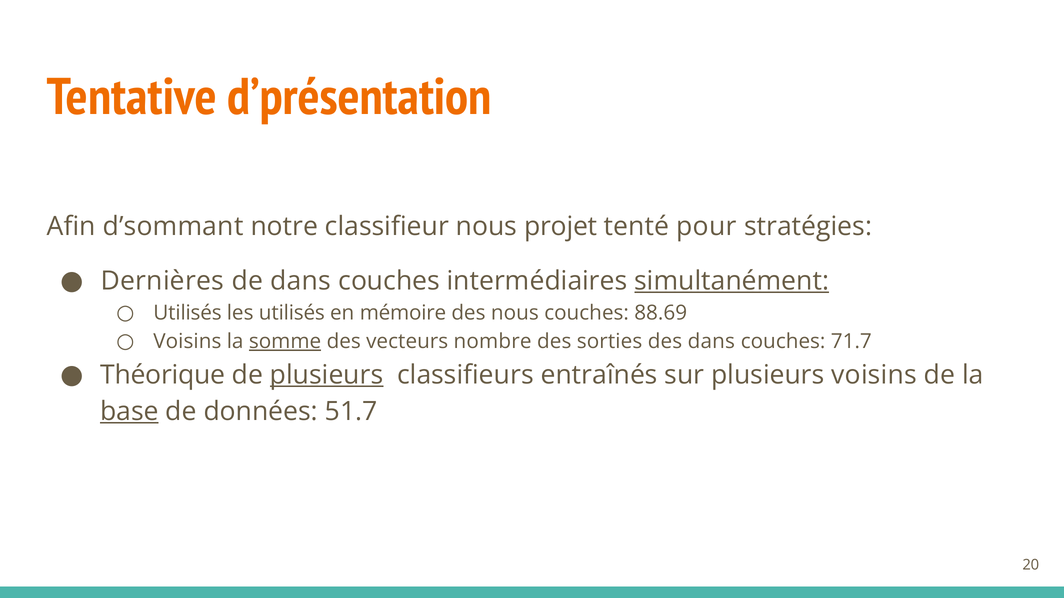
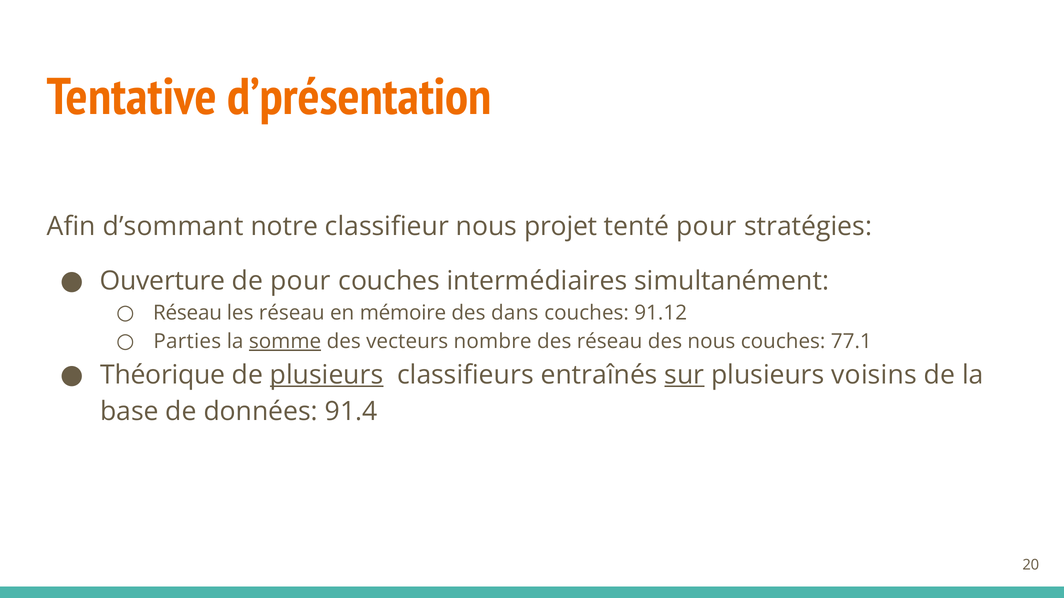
Dernières: Dernières -> Ouverture (163, 281)
de dans: dans -> pour (300, 281)
simultanément underline: present -> none (732, 281)
Utilisés: Utilisés -> Réseau (187, 313)
les utilisés: utilisés -> réseau (292, 313)
des nous: nous -> dans (515, 313)
88.69: 88.69 -> 91.12 (661, 313)
Voisins: Voisins -> Parties (187, 342)
des sorties: sorties -> réseau (610, 342)
des dans: dans -> nous (711, 342)
71.7: 71.7 -> 77.1 (851, 342)
sur underline: none -> present (684, 375)
base underline: present -> none (129, 412)
51.7: 51.7 -> 91.4 (351, 412)
